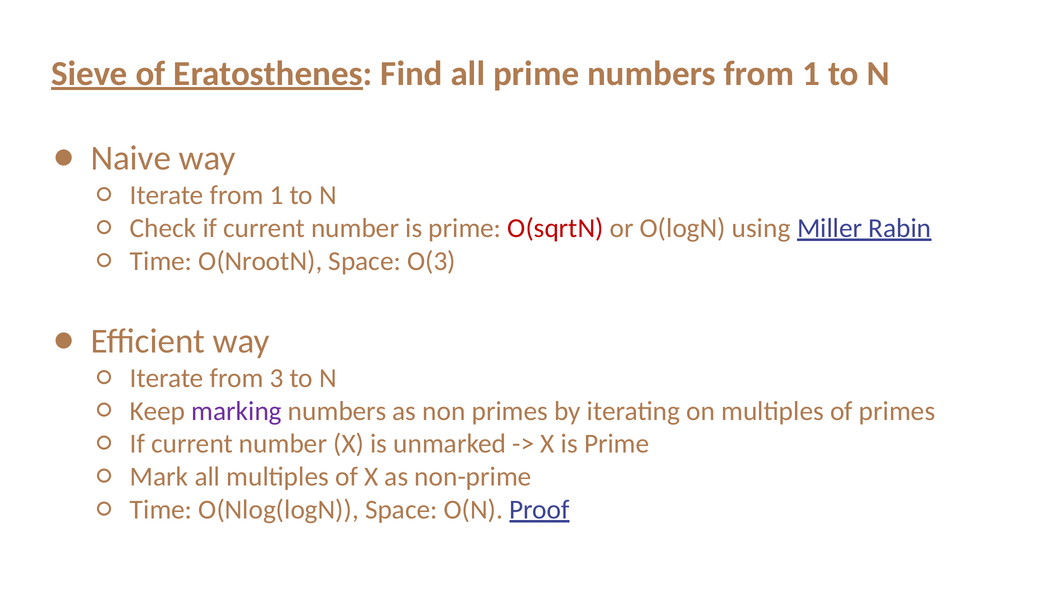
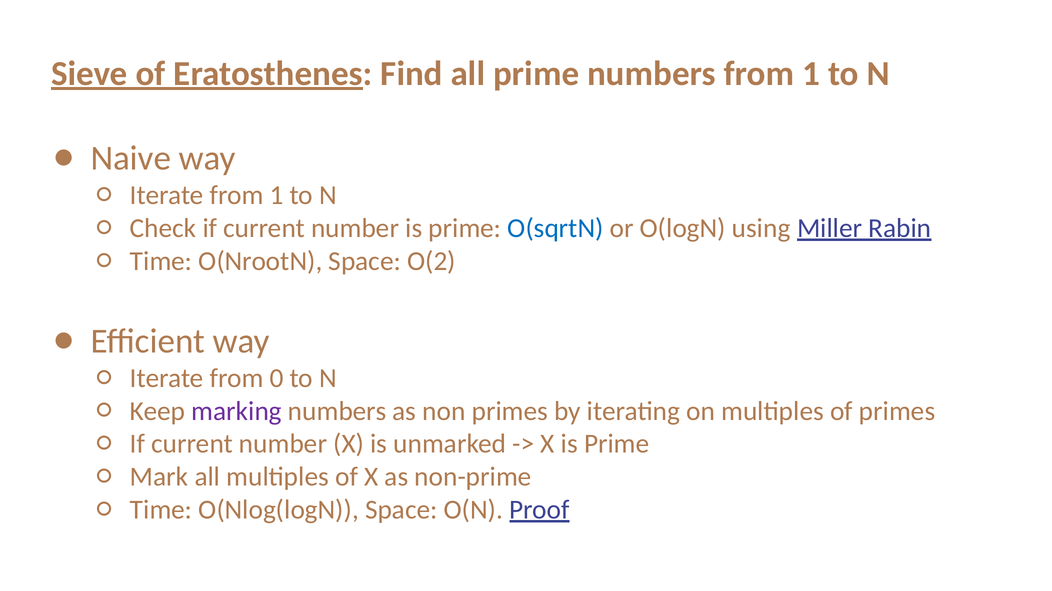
O(sqrtN colour: red -> blue (556, 228)
O(3: O(3 -> O(2 (431, 262)
3: 3 -> 0 (277, 379)
